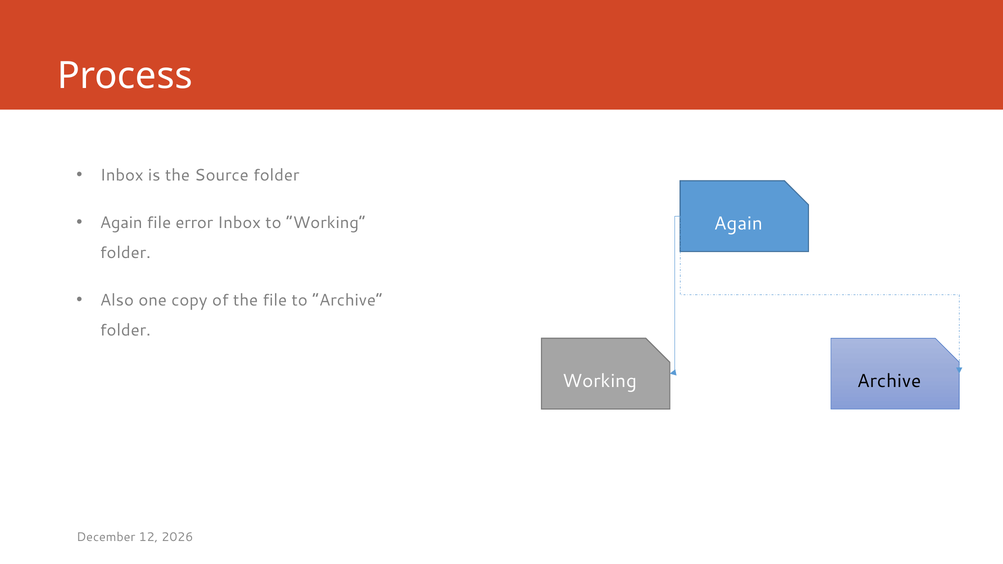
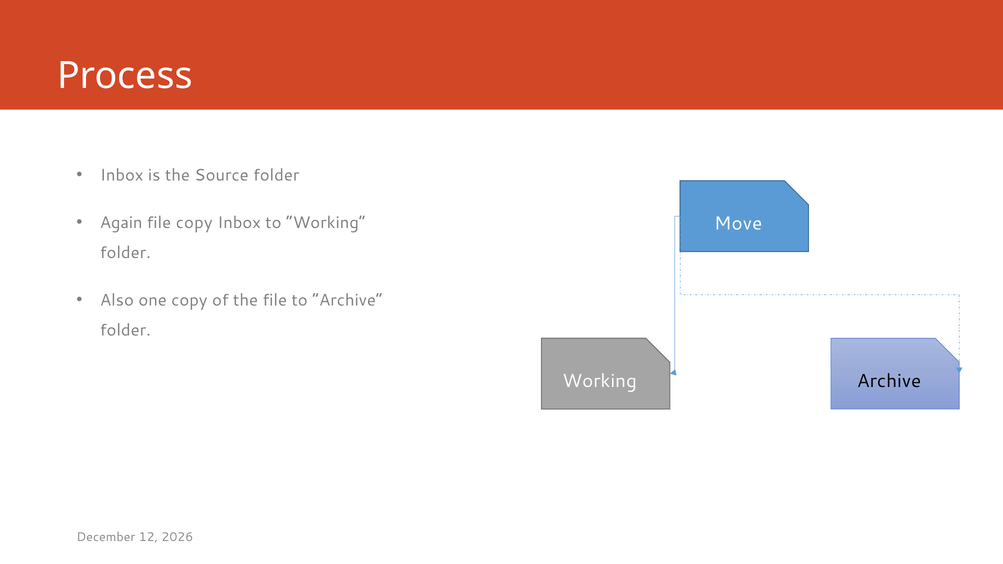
file error: error -> copy (194, 223)
Again: Again -> Move (738, 223)
